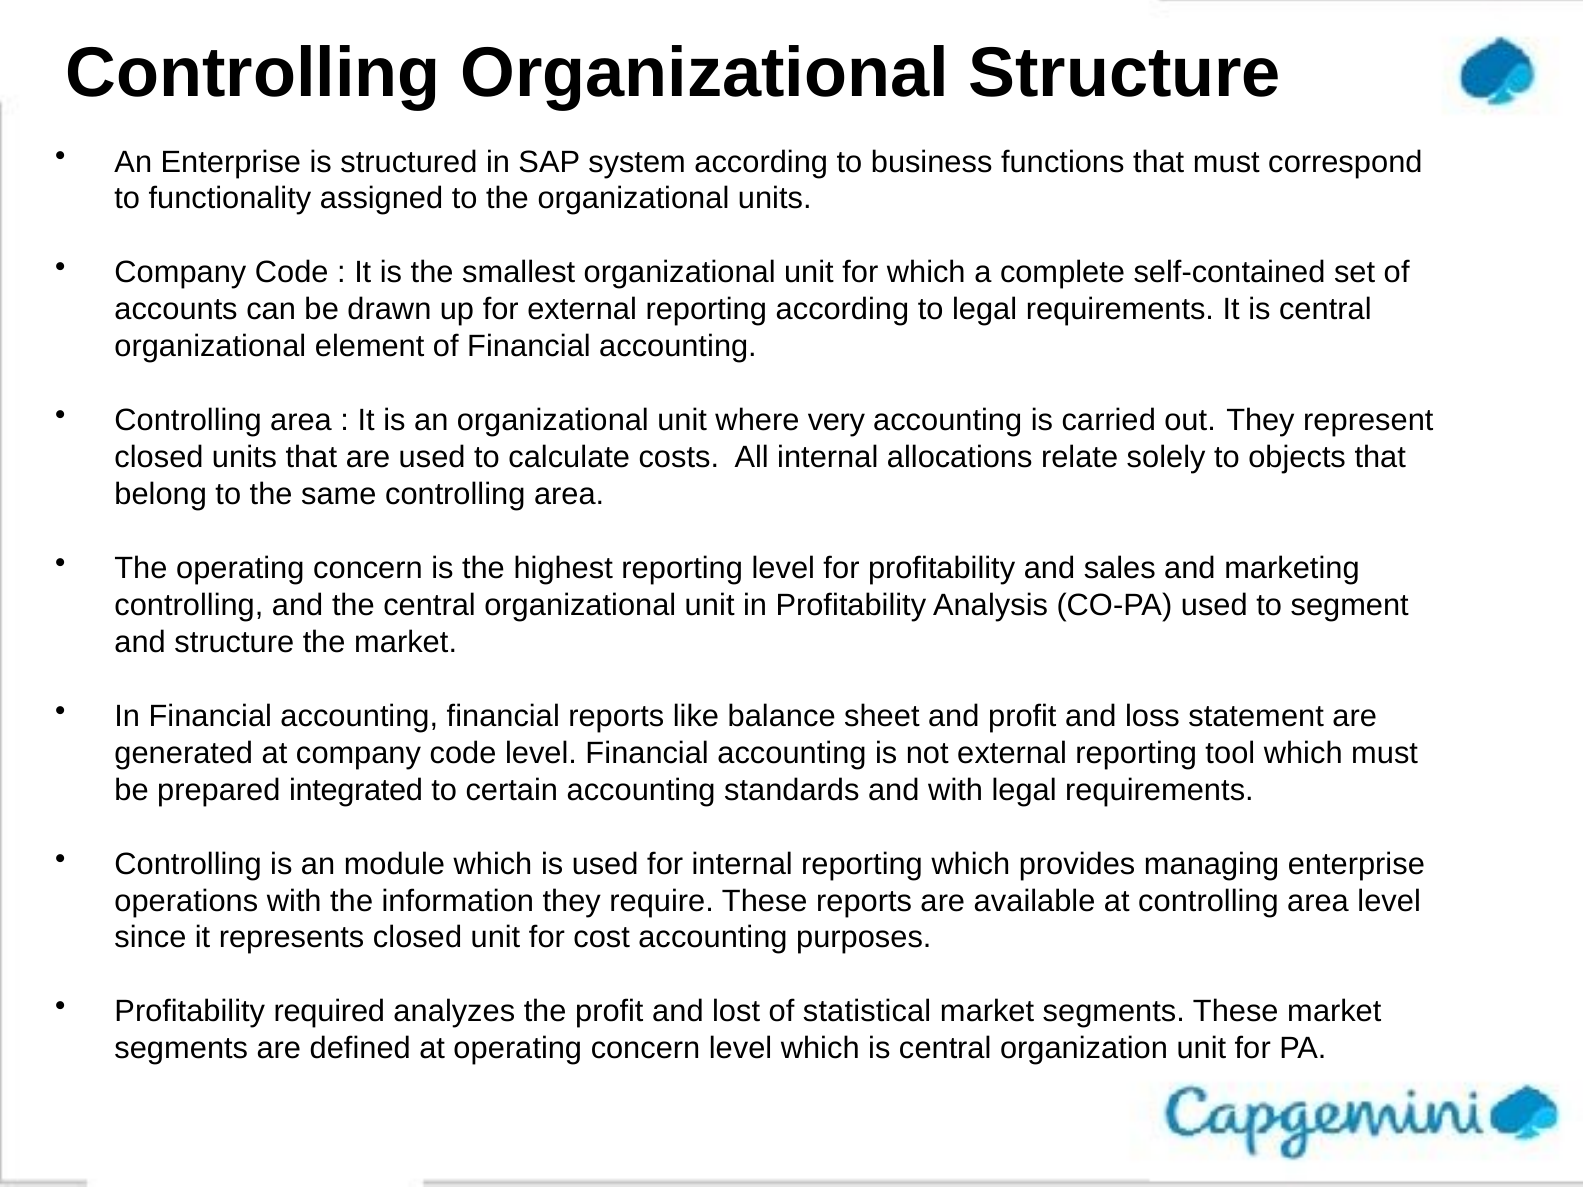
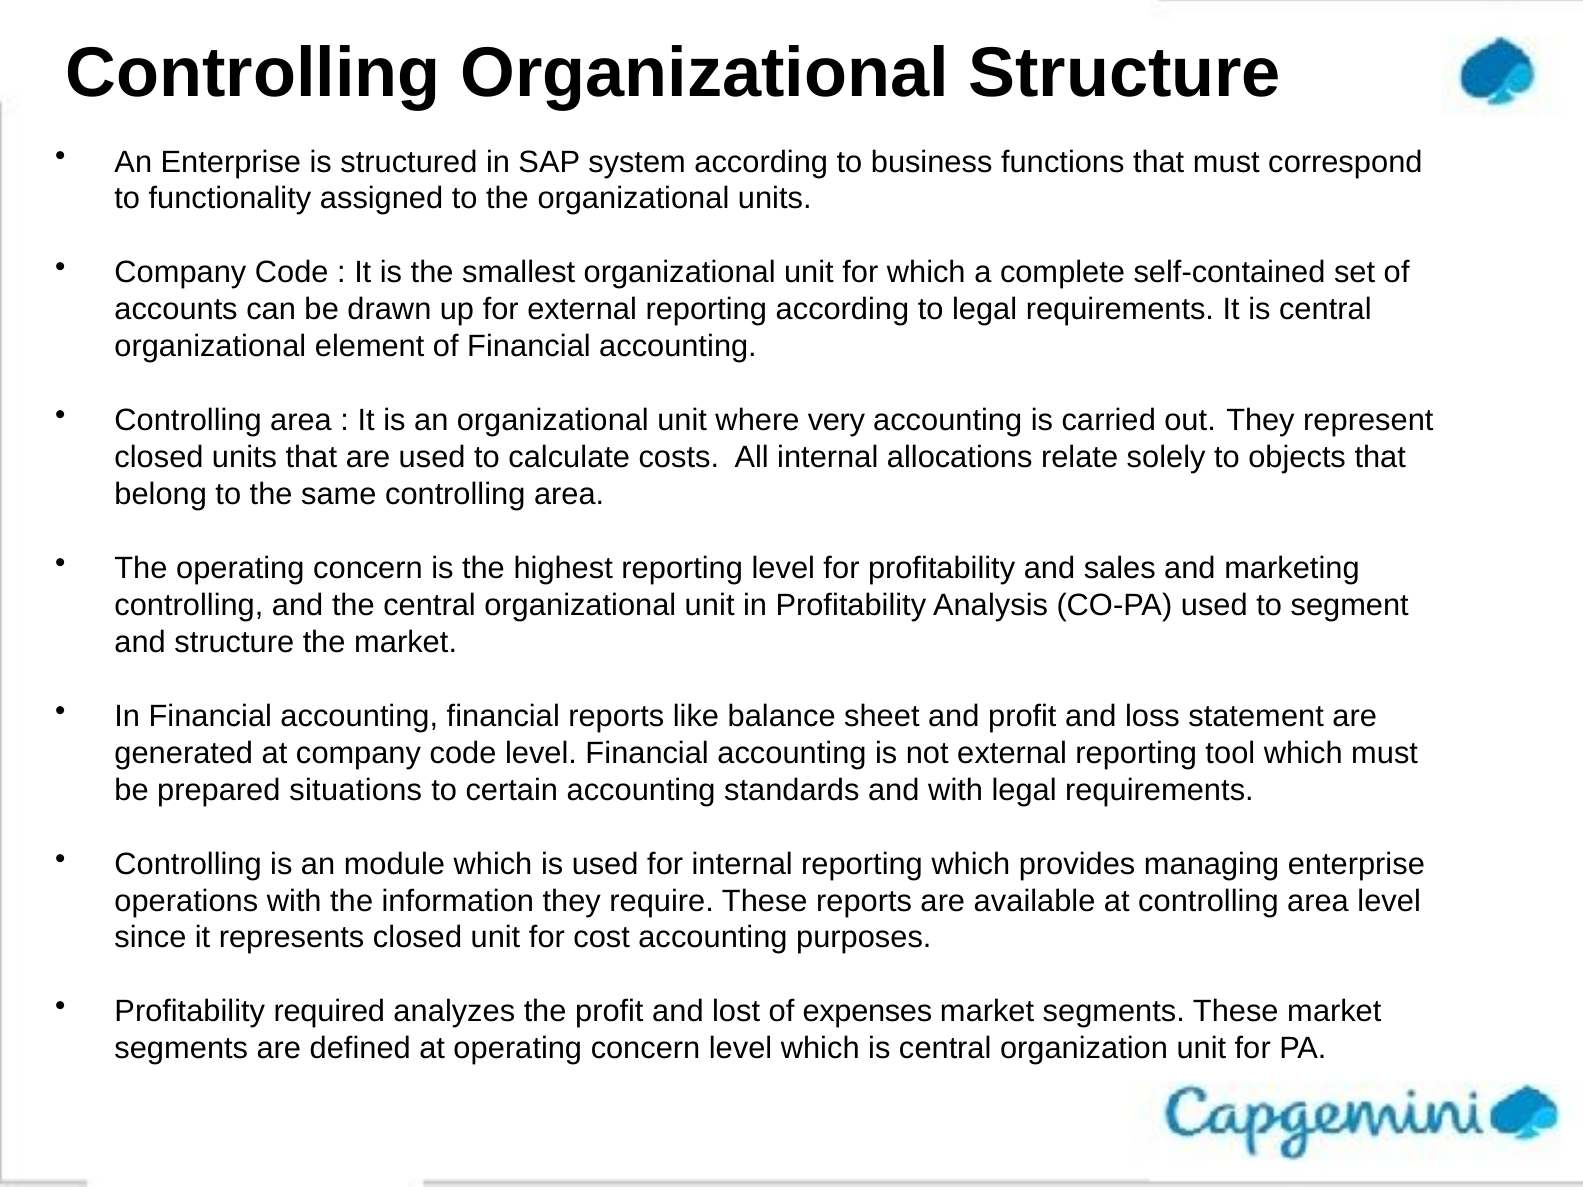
integrated: integrated -> situations (356, 790)
statistical: statistical -> expenses (867, 1012)
